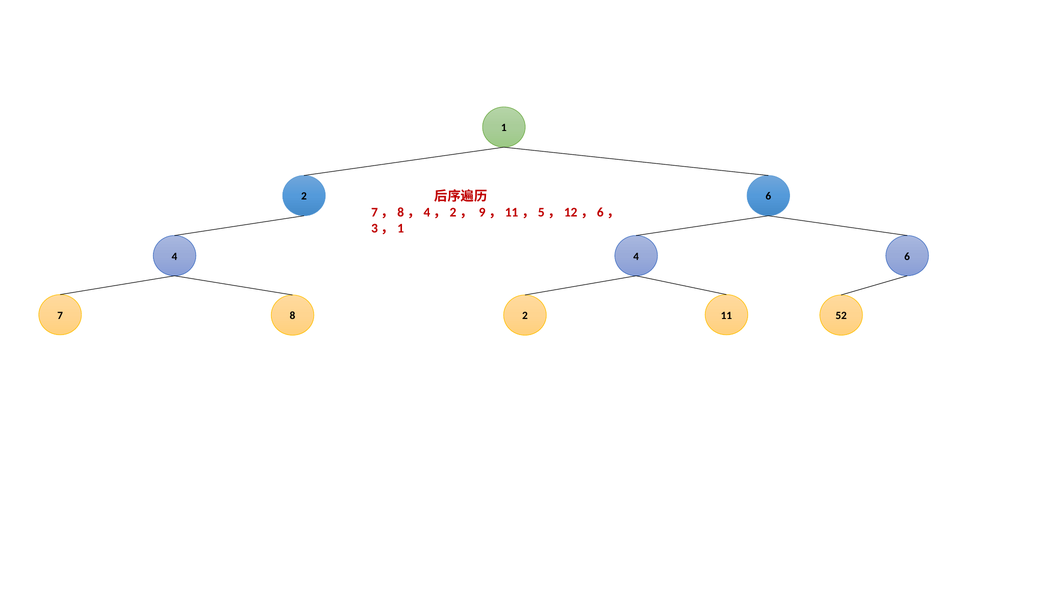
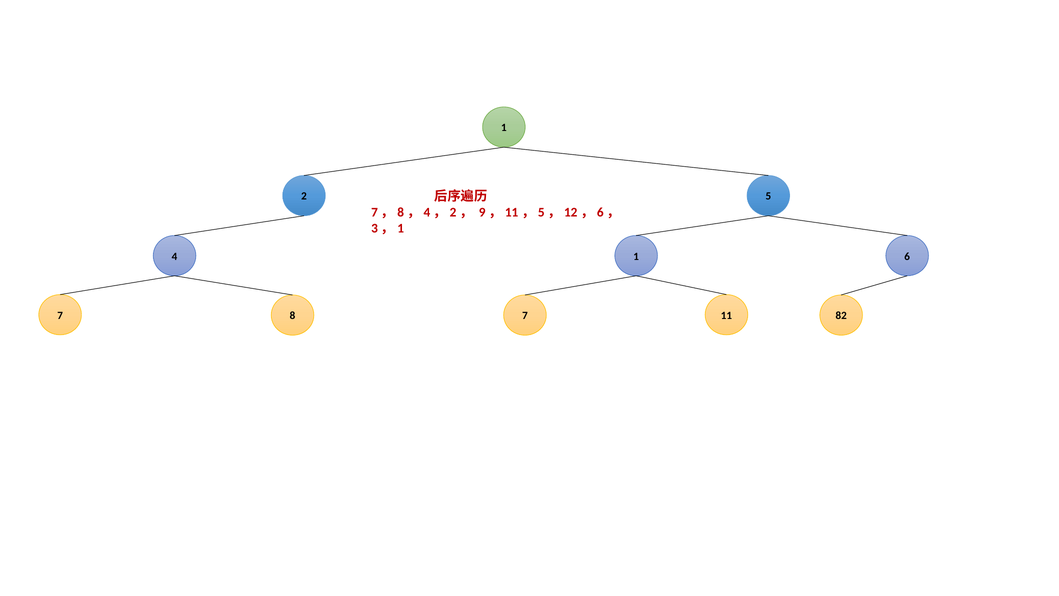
2 6: 6 -> 5 (768, 196)
4 4: 4 -> 1 (636, 256)
8 2: 2 -> 7 (525, 316)
52: 52 -> 82 (841, 316)
